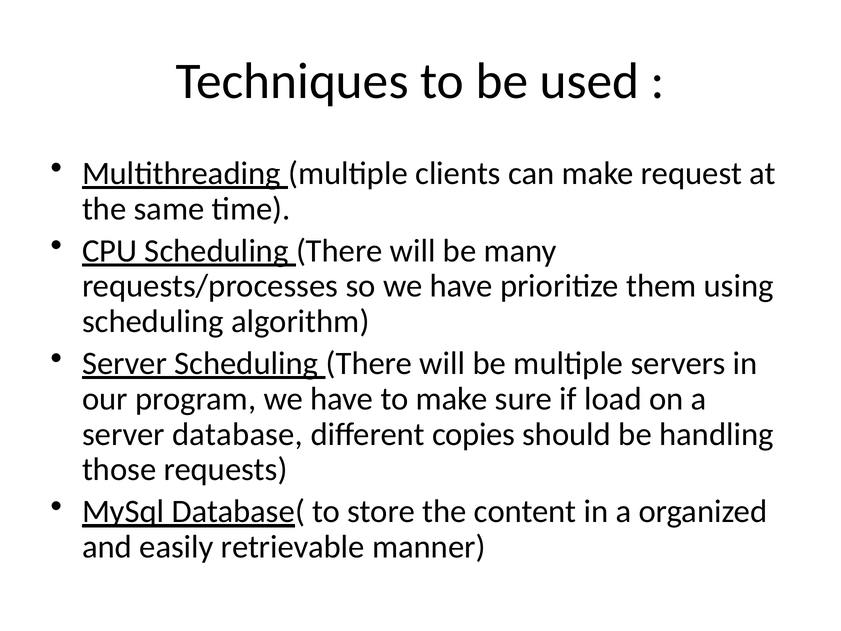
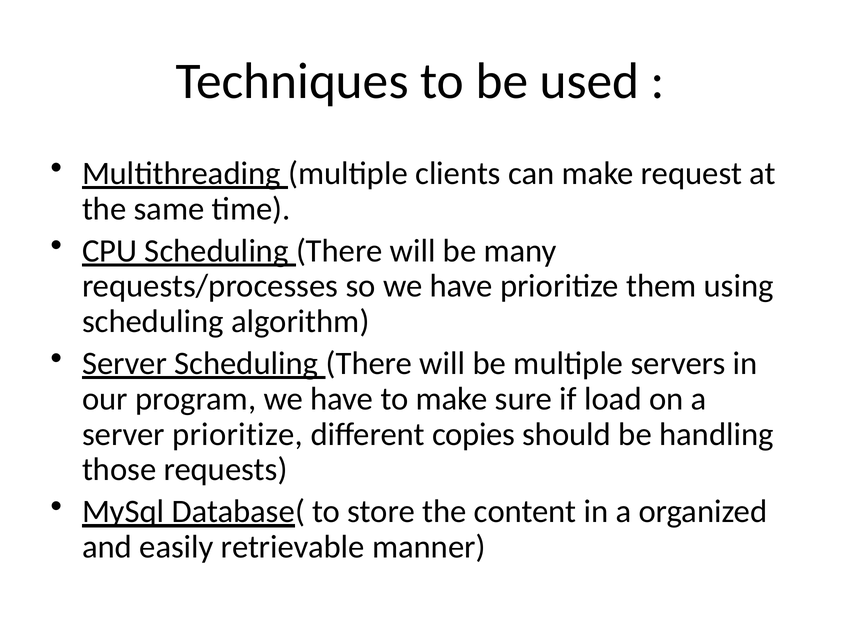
server database: database -> prioritize (238, 434)
